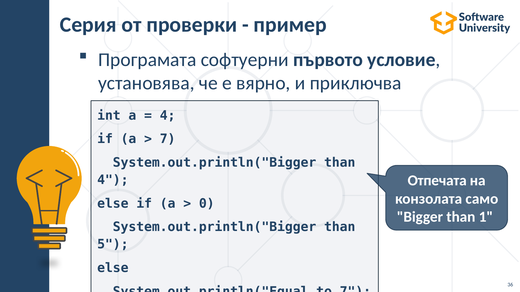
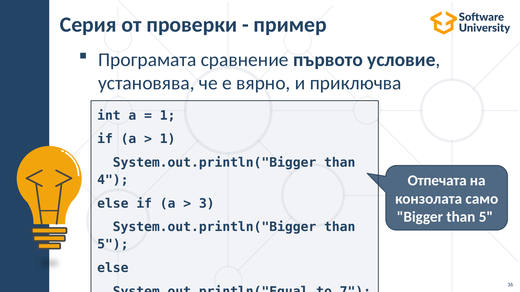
софтуерни: софтуерни -> сравнение (245, 60)
4: 4 -> 1 (168, 116)
7: 7 -> 1 (168, 139)
0: 0 -> 3 (207, 204)
Bigger than 1: 1 -> 5 (486, 217)
